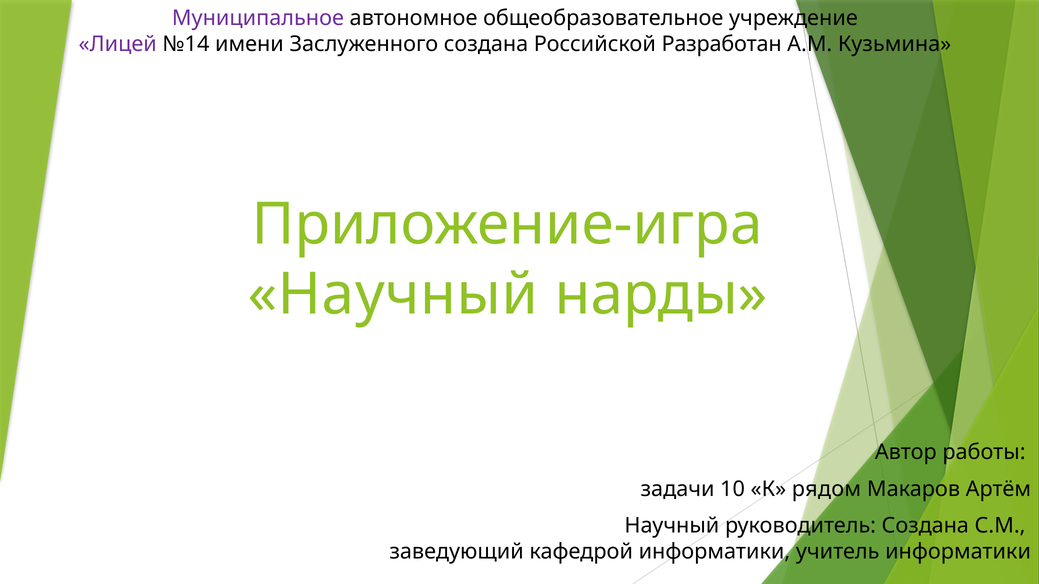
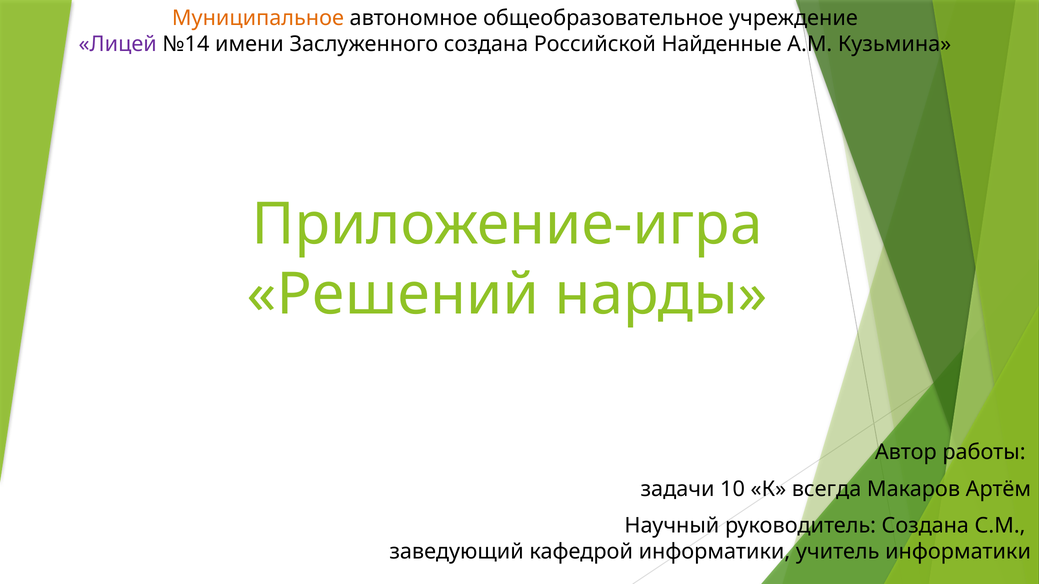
Муниципальное colour: purple -> orange (258, 18)
Разработан: Разработан -> Найденные (722, 44)
Научный: Научный -> Решений (393, 295)
рядом: рядом -> всегда (827, 489)
